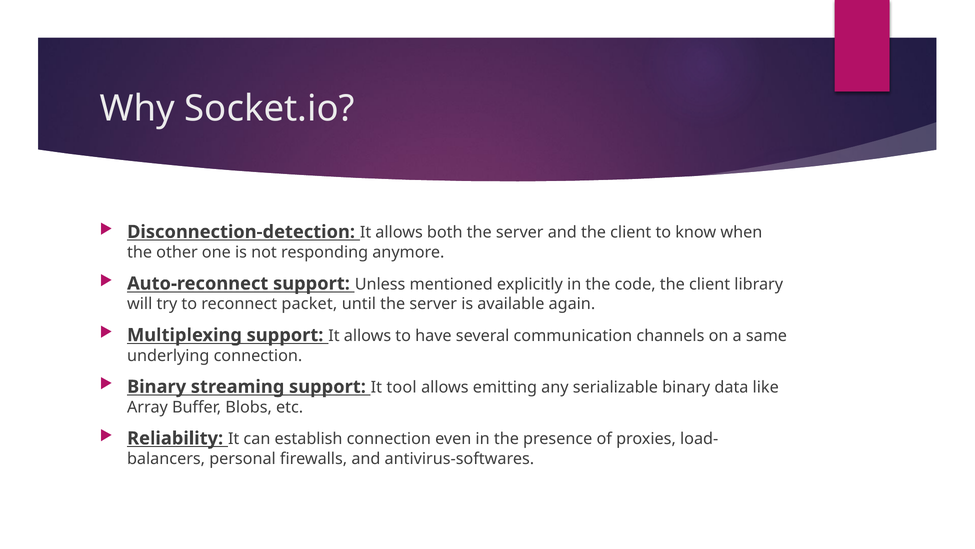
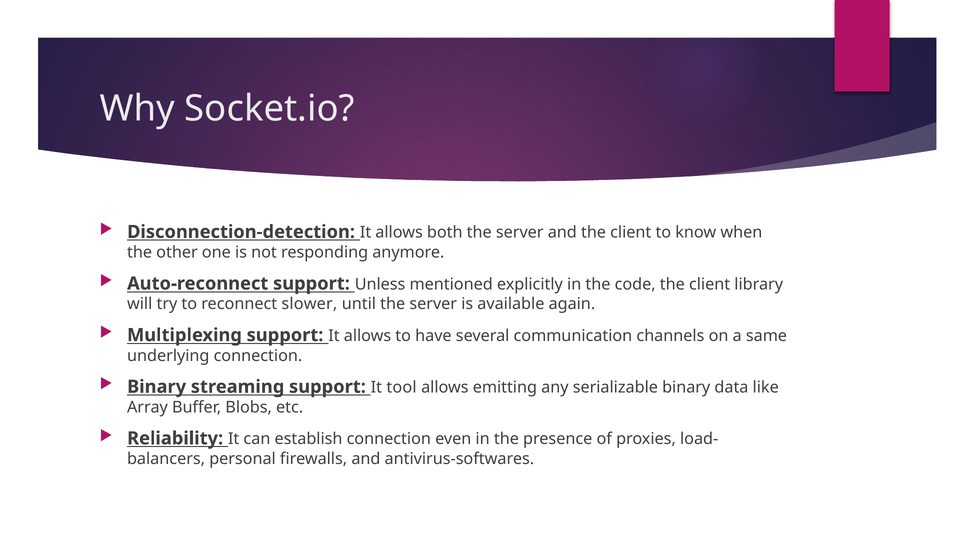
packet: packet -> slower (309, 304)
